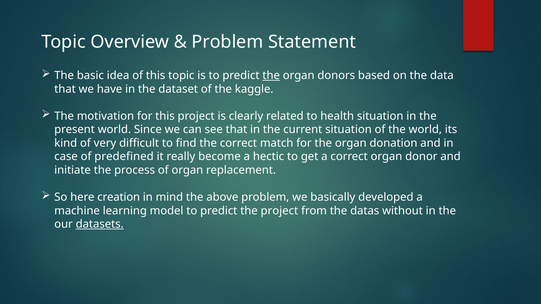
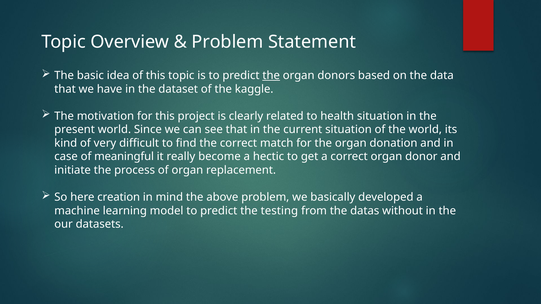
predefined: predefined -> meaningful (124, 157)
the project: project -> testing (279, 211)
datasets underline: present -> none (100, 224)
